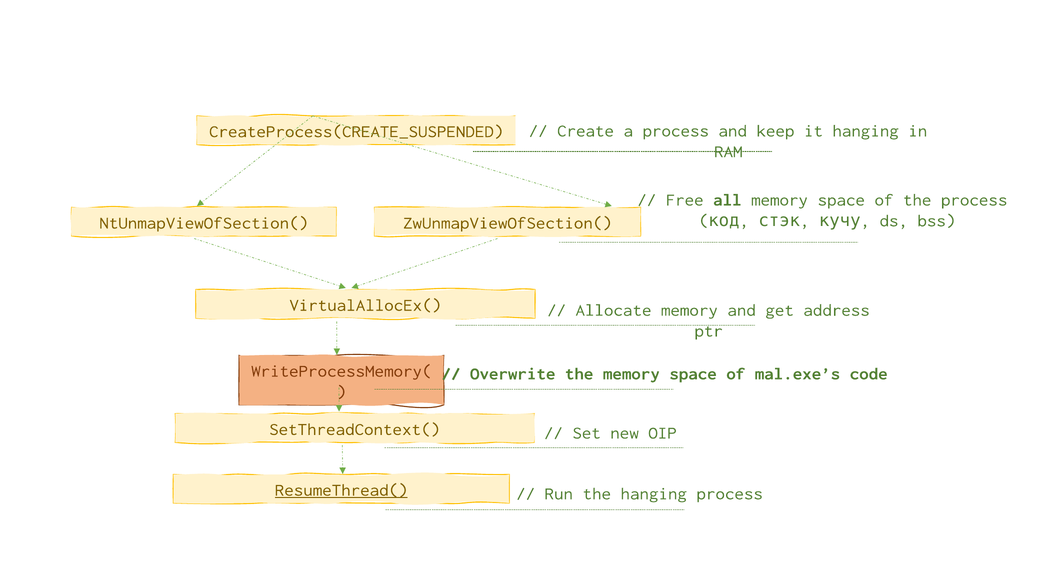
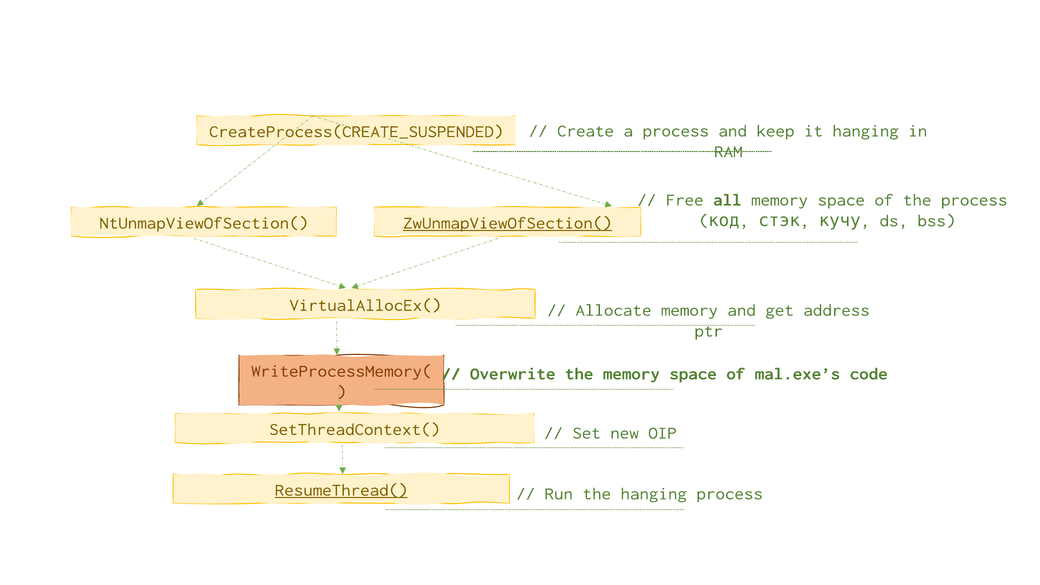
ZwUnmapViewOfSection( underline: none -> present (507, 223)
